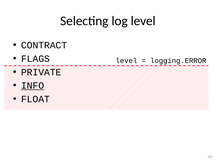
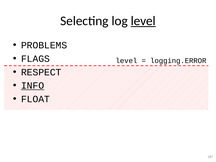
level underline: none -> present (143, 21)
CONTRACT: CONTRACT -> PROBLEMS (44, 45)
PRIVATE: PRIVATE -> RESPECT (41, 72)
